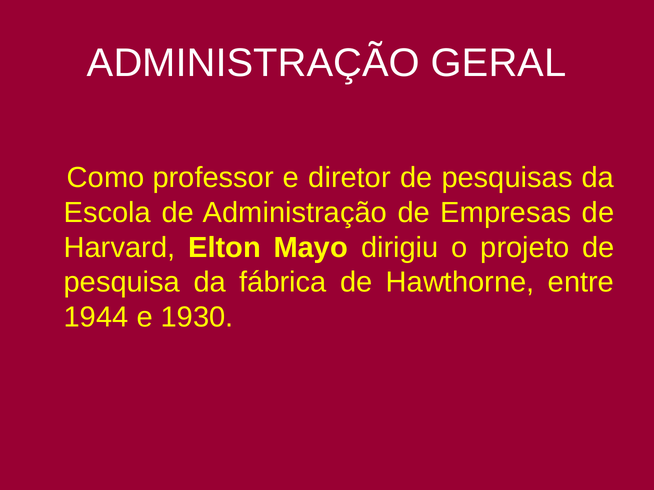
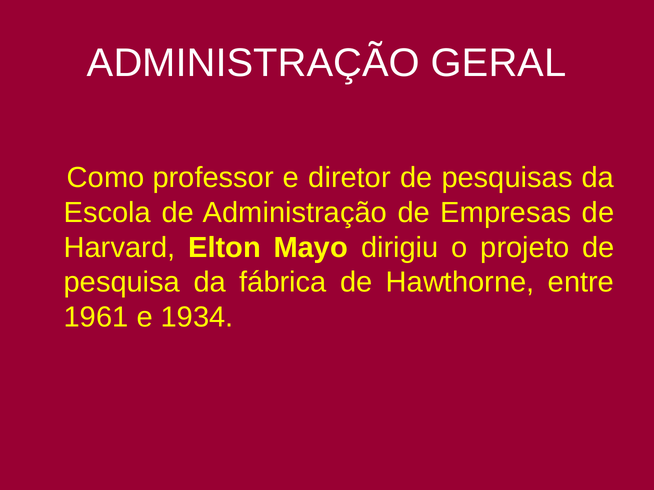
1944: 1944 -> 1961 (96, 317)
1930: 1930 -> 1934 (197, 317)
